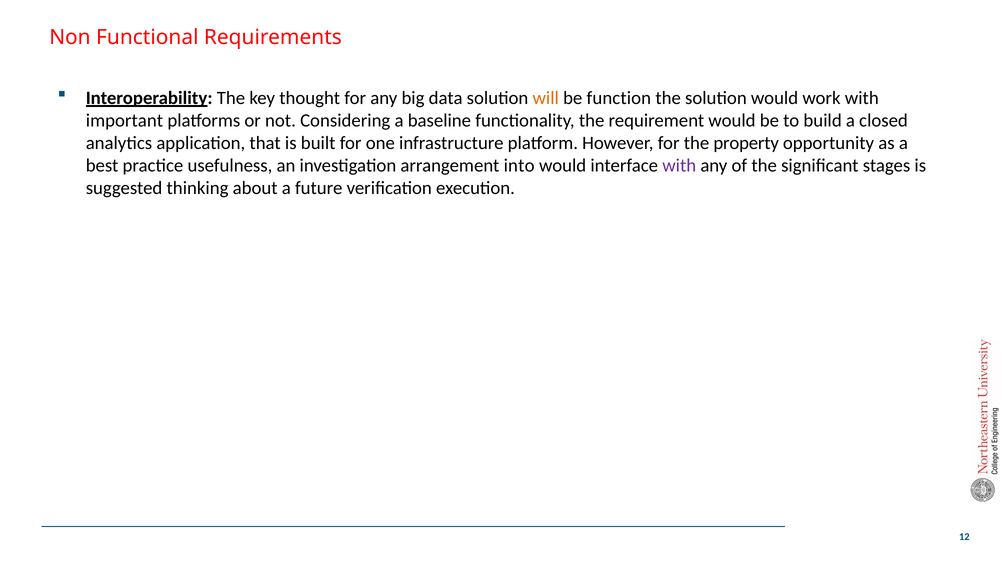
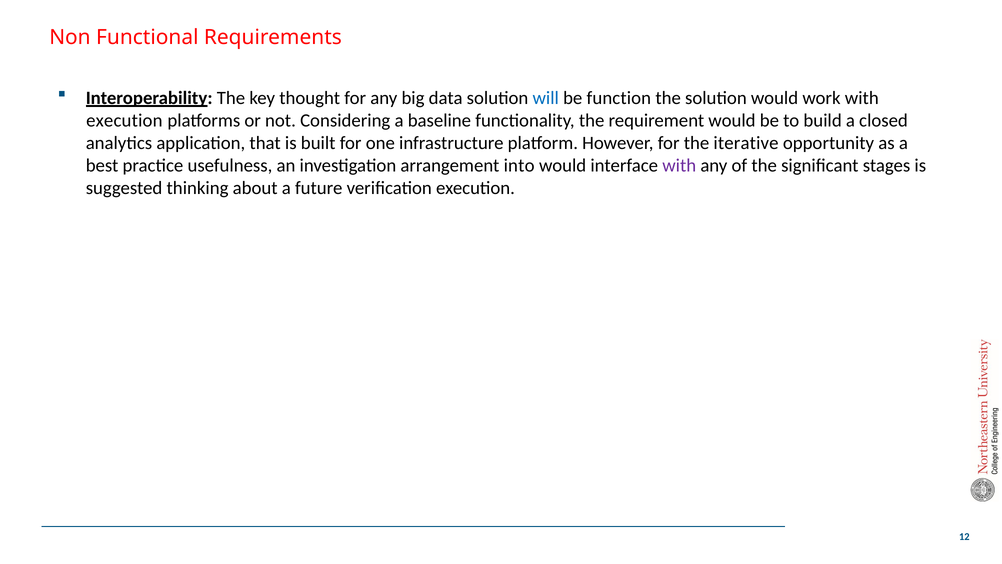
will colour: orange -> blue (546, 98)
important: important -> execution (124, 120)
property: property -> iterative (746, 143)
